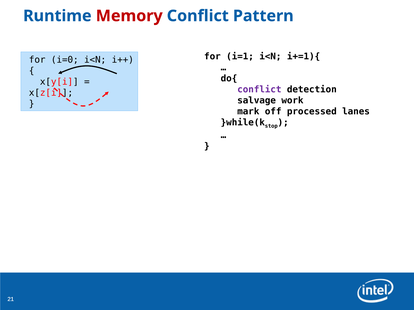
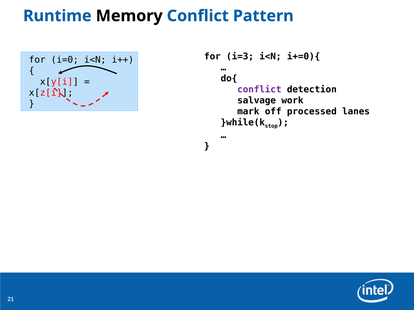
Memory colour: red -> black (129, 16)
i=1: i=1 -> i=3 (240, 56)
i+=1){: i+=1){ -> i+=0){ (304, 56)
